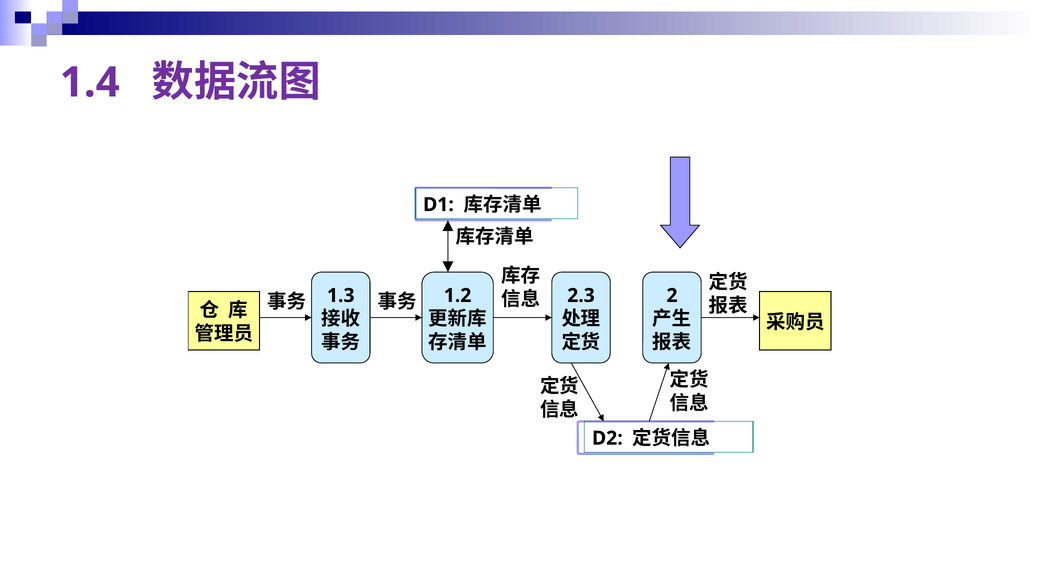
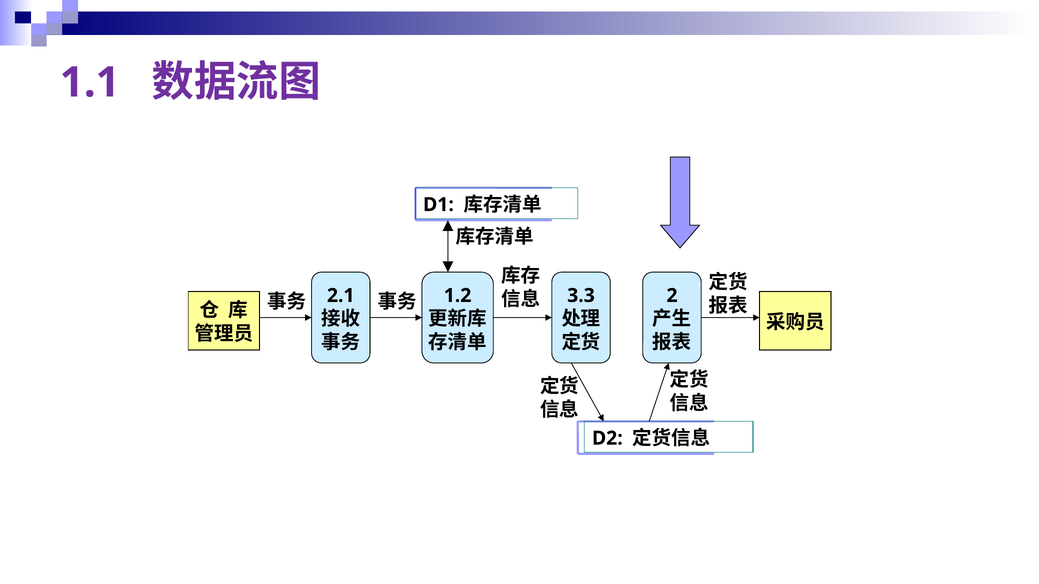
1.4: 1.4 -> 1.1 (90, 83)
1.3: 1.3 -> 2.1 (341, 296)
2.3: 2.3 -> 3.3 (581, 296)
